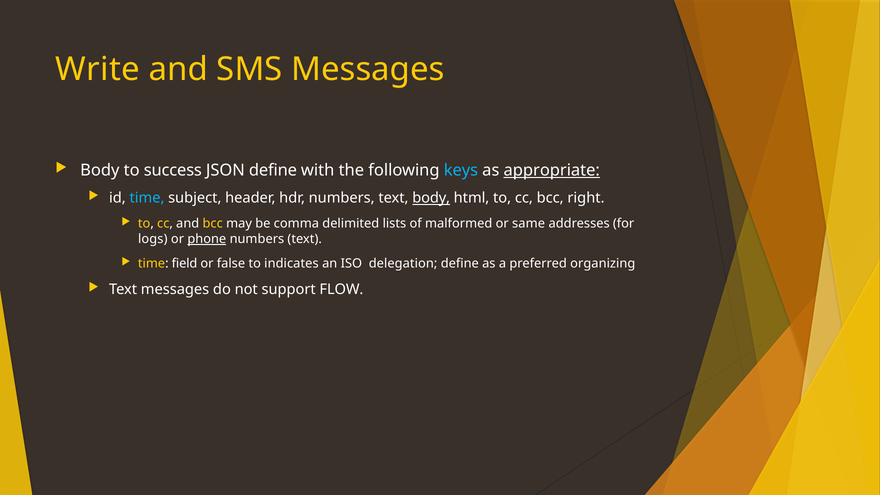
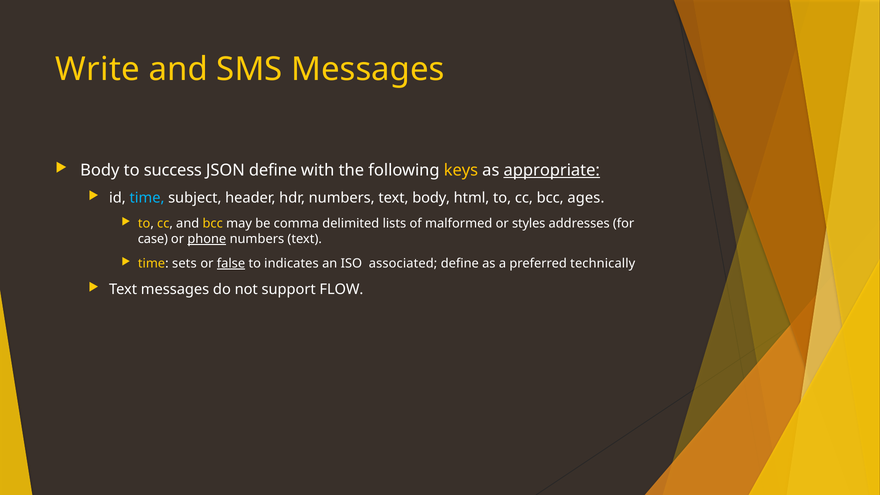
keys colour: light blue -> yellow (461, 170)
body underline: present -> none (431, 198)
right: right -> ages (586, 198)
same: same -> styles (529, 224)
logs: logs -> case (153, 239)
field: field -> sets (184, 264)
false underline: none -> present (231, 264)
delegation: delegation -> associated (403, 264)
organizing: organizing -> technically (603, 264)
